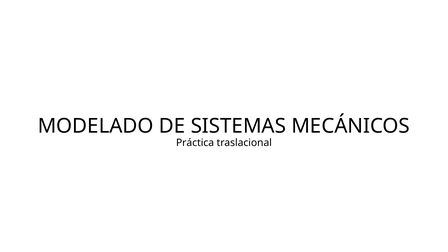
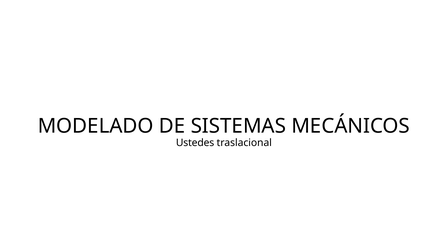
Práctica: Práctica -> Ustedes (195, 143)
